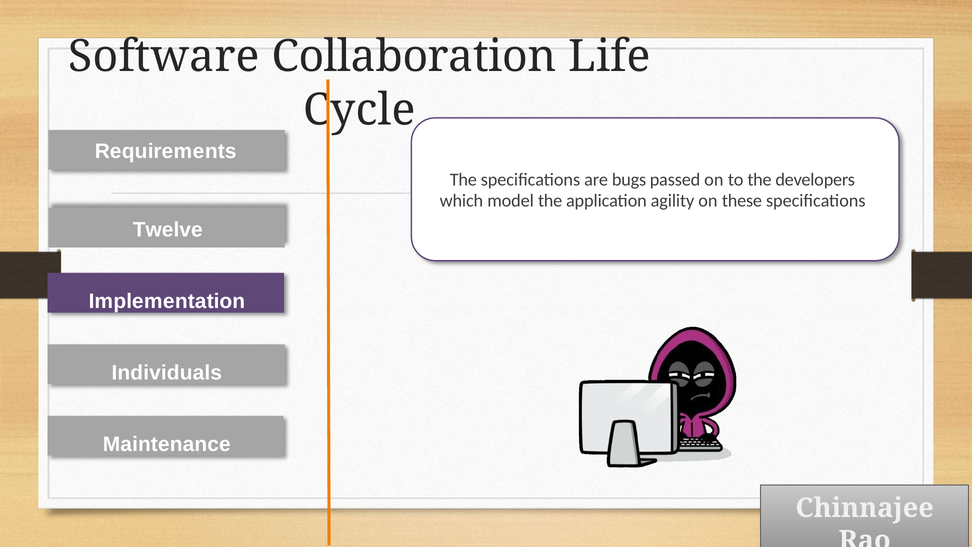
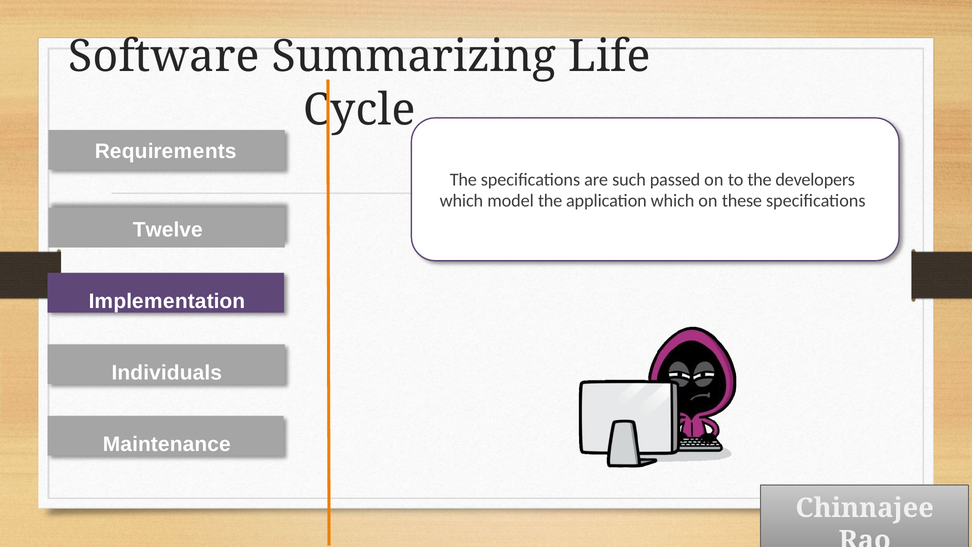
Collaboration: Collaboration -> Summarizing (414, 56)
bugs: bugs -> such (629, 180)
application agility: agility -> which (672, 201)
